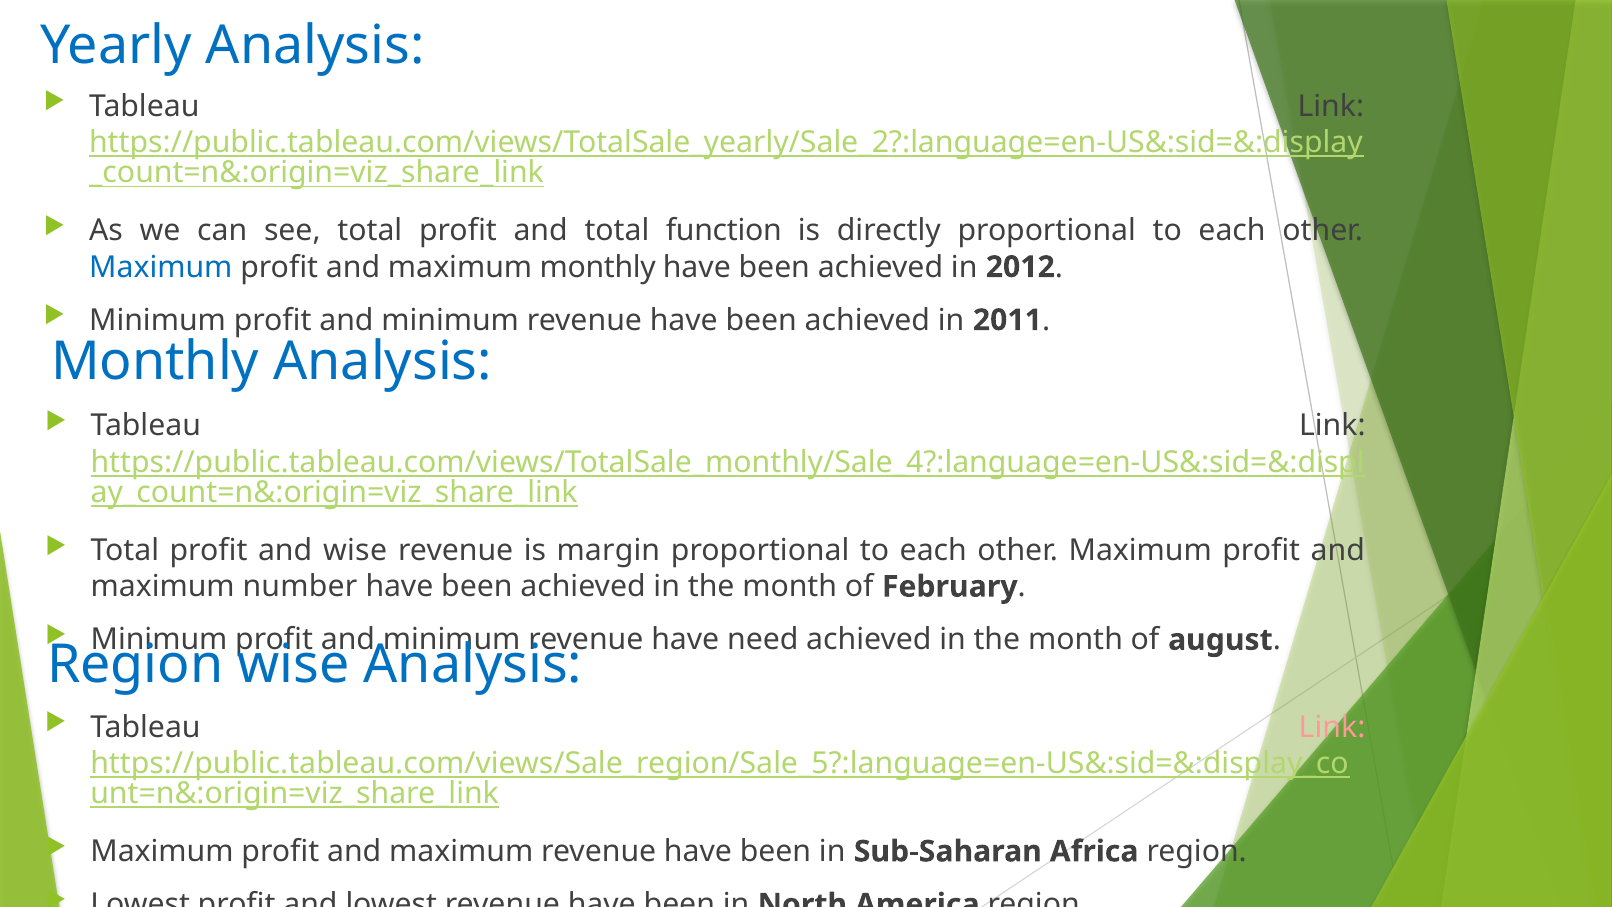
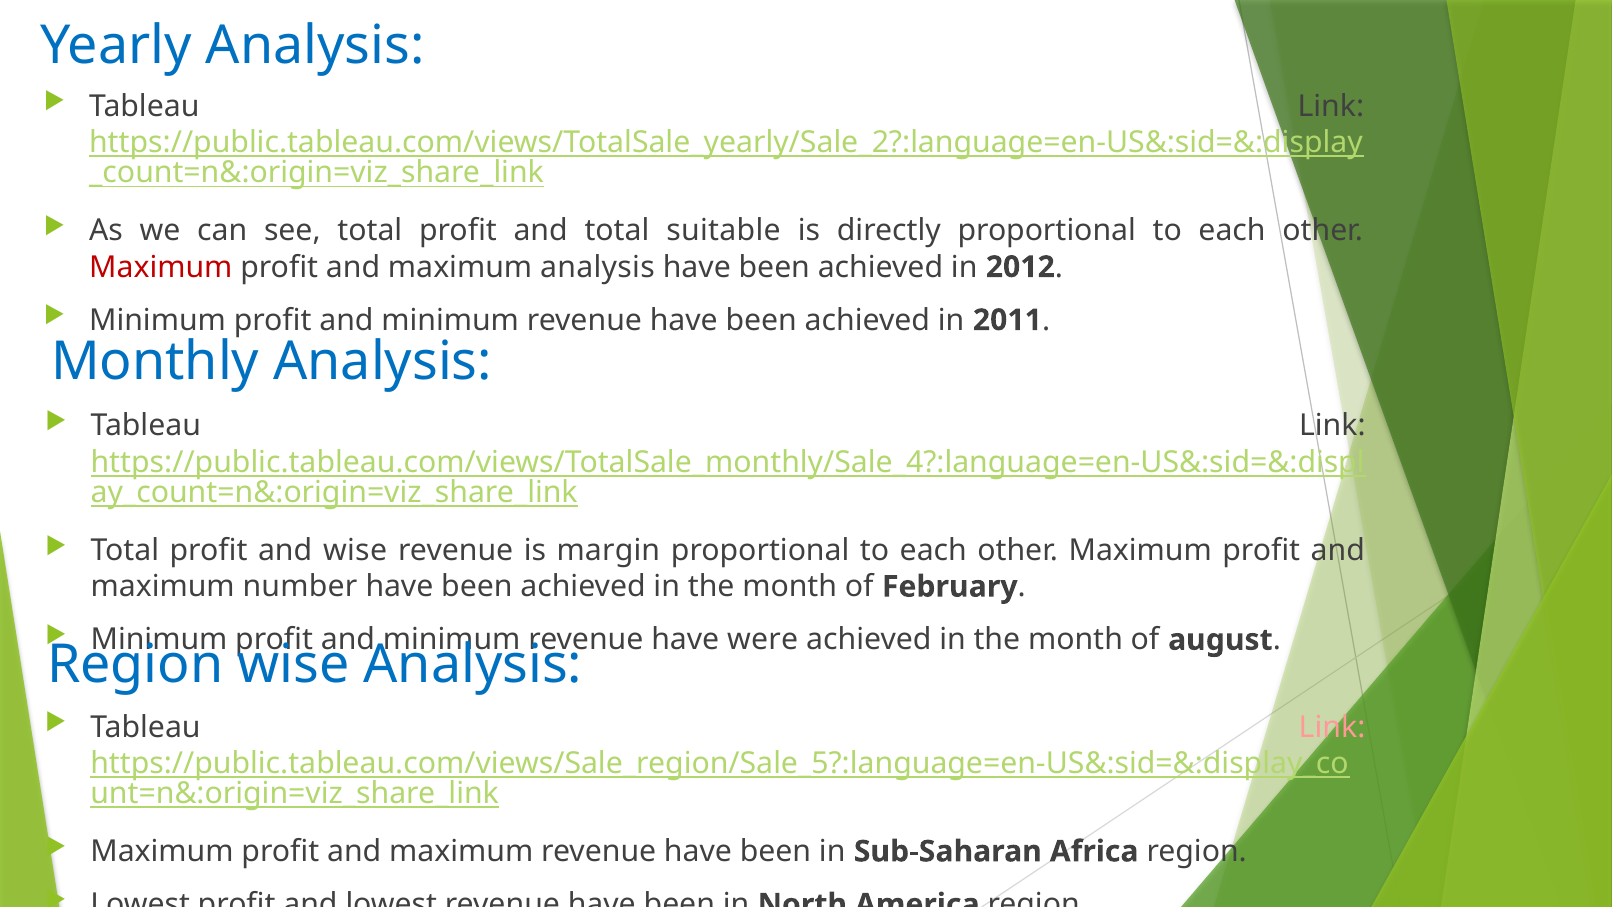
function: function -> suitable (724, 231)
Maximum colour: blue -> red (161, 267)
maximum monthly: monthly -> analysis (597, 267)
need: need -> were (763, 640)
